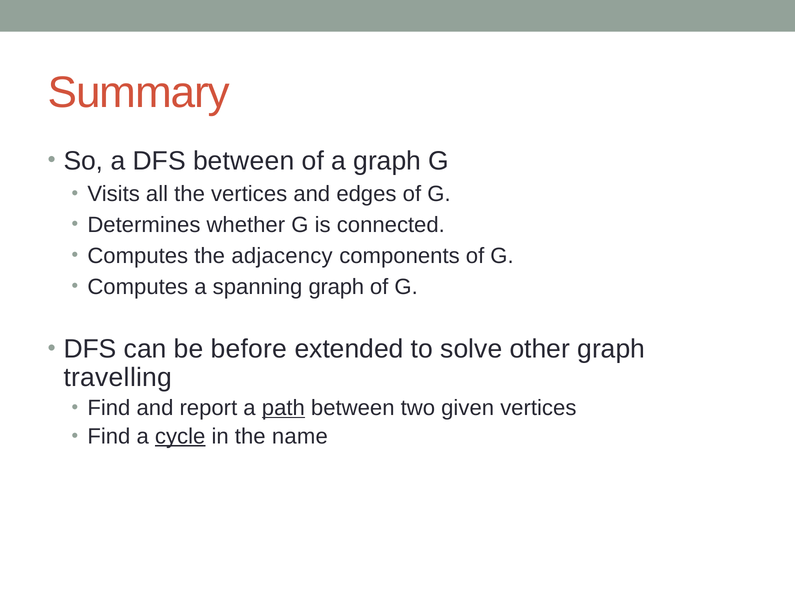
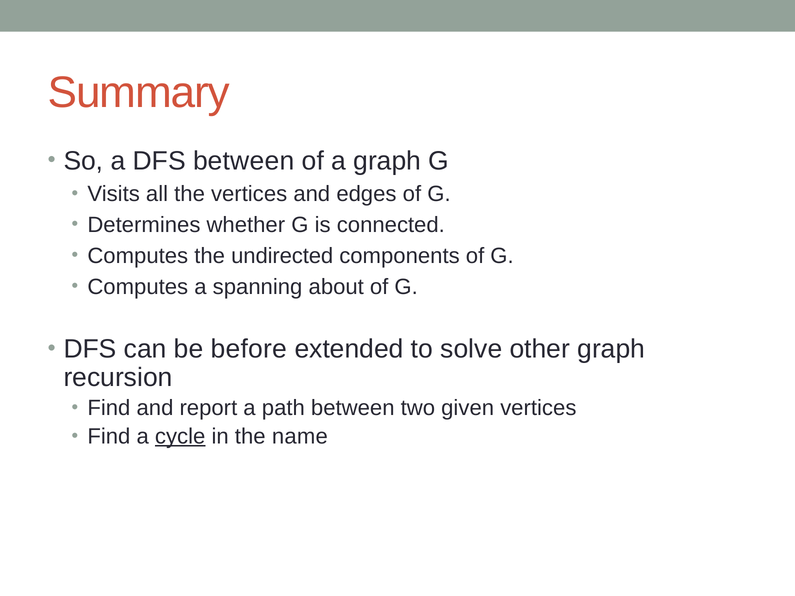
adjacency: adjacency -> undirected (282, 256)
spanning graph: graph -> about (336, 287)
travelling: travelling -> recursion (118, 378)
path underline: present -> none (283, 408)
